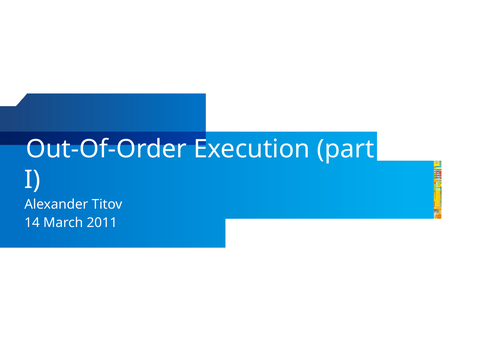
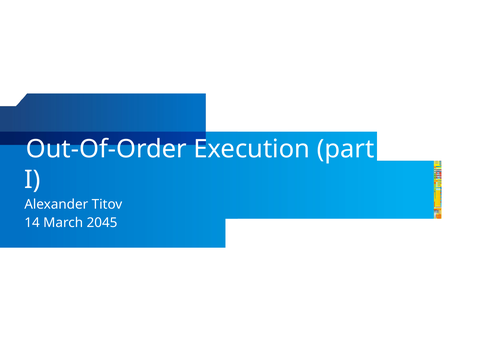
2011: 2011 -> 2045 (102, 223)
